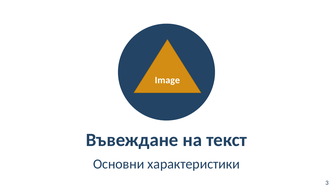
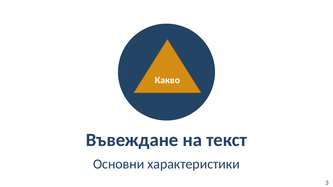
Image: Image -> Какво (167, 80)
